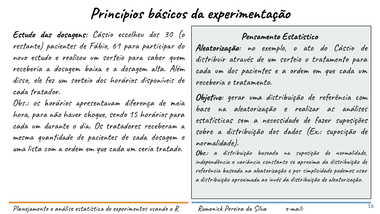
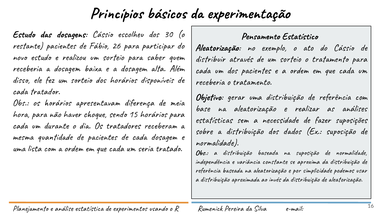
61: 61 -> 26 (116, 46)
